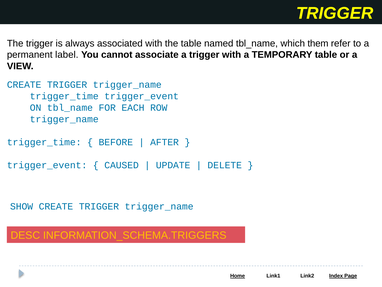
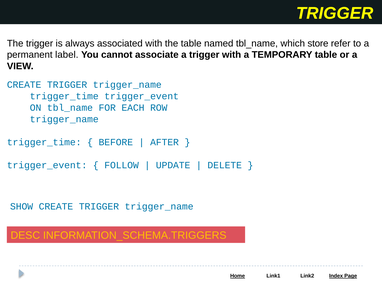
them: them -> store (318, 43)
CAUSED: CAUSED -> FOLLOW (122, 165)
